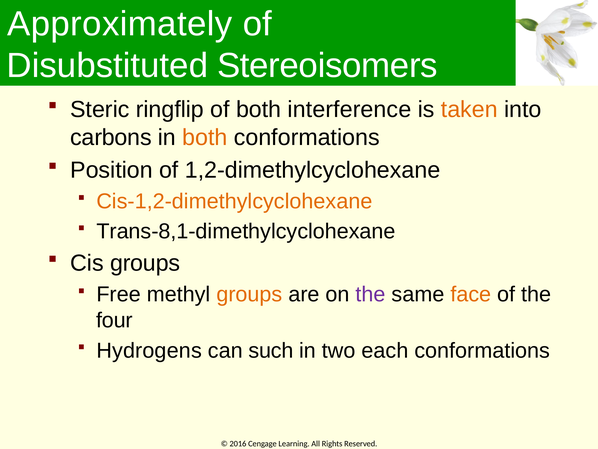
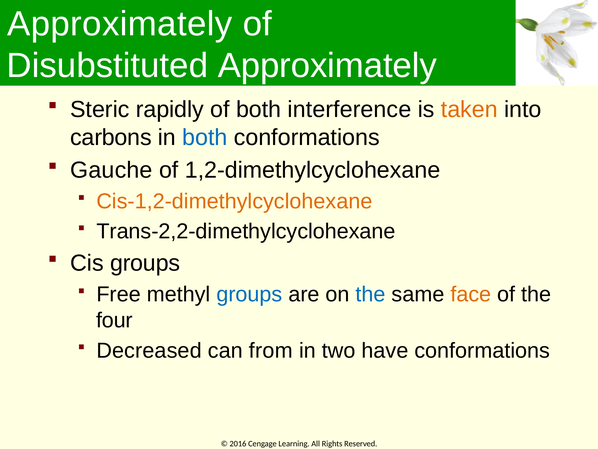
Disubstituted Stereoisomers: Stereoisomers -> Approximately (327, 66)
ringflip: ringflip -> rapidly (170, 109)
both colour: orange -> blue (205, 137)
Position: Position -> Gauche (111, 170)
Trans-8,1-dimethylcyclohexane: Trans-8,1-dimethylcyclohexane -> Trans-2,2-dimethylcyclohexane (246, 231)
groups colour: orange -> blue (249, 294)
the colour: purple -> blue (371, 294)
Hydrogens: Hydrogens -> Decreased (149, 350)
such: such -> from (271, 350)
each: each -> have (385, 350)
